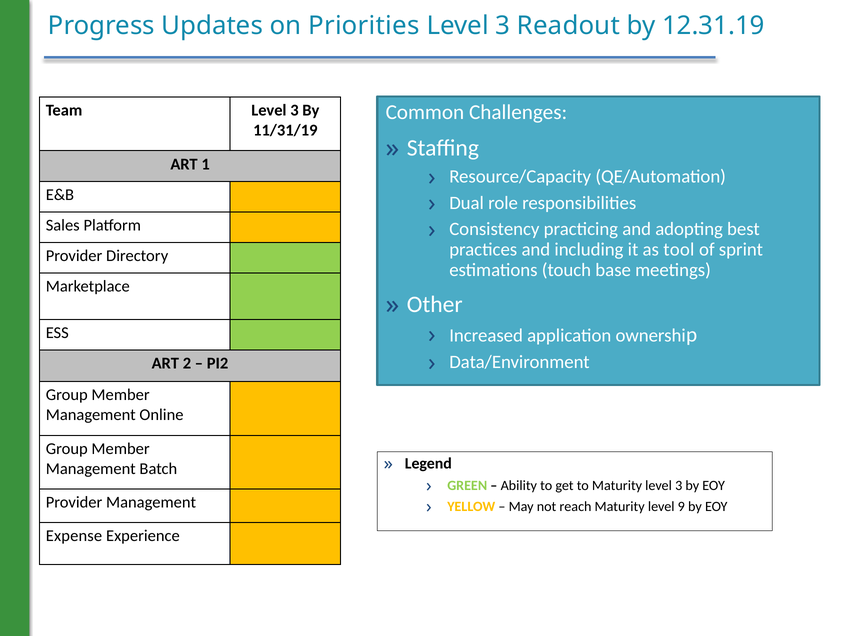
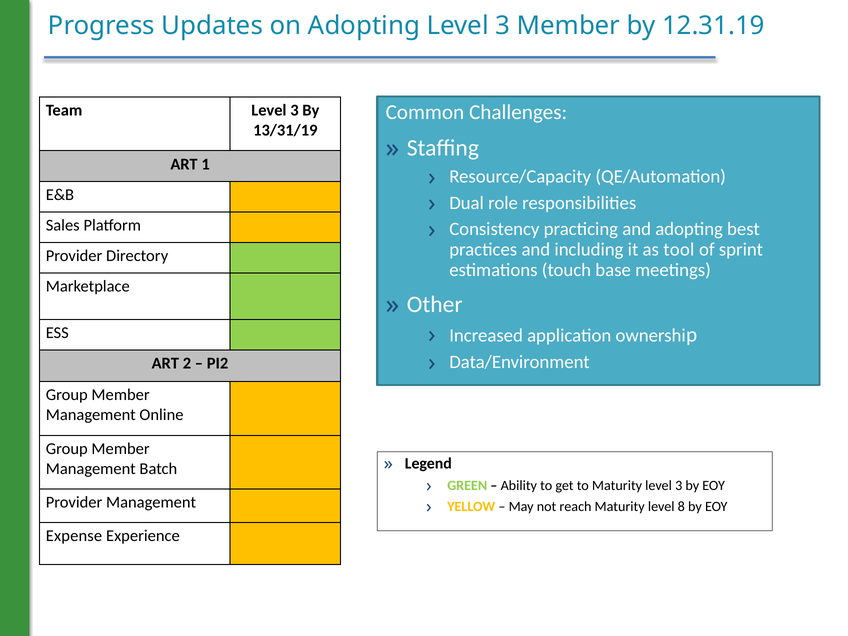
on Priorities: Priorities -> Adopting (364, 26)
3 Readout: Readout -> Member (569, 26)
11/31/19: 11/31/19 -> 13/31/19 (285, 130)
9: 9 -> 8 (681, 507)
